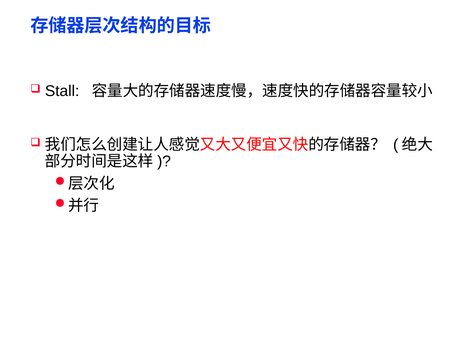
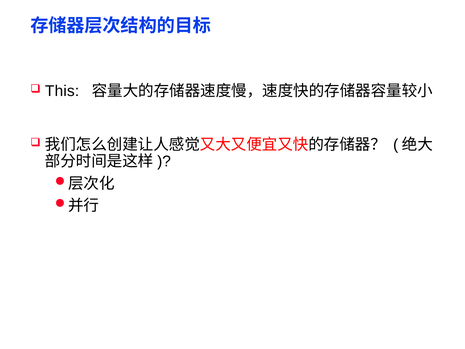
Stall: Stall -> This (62, 91)
